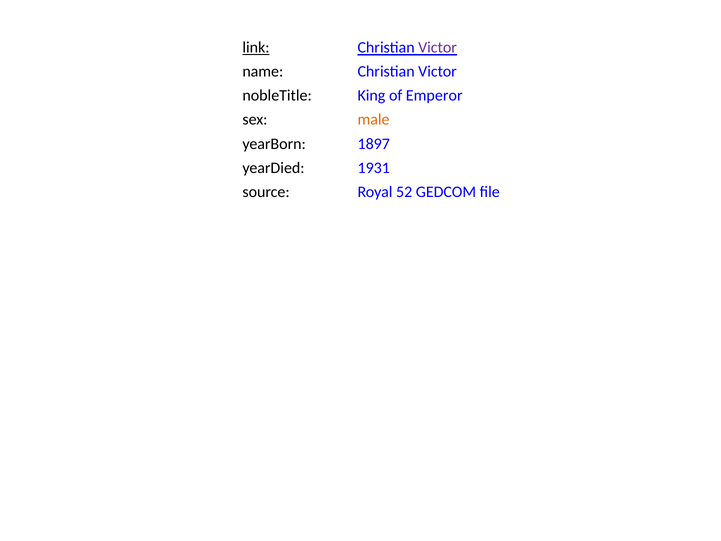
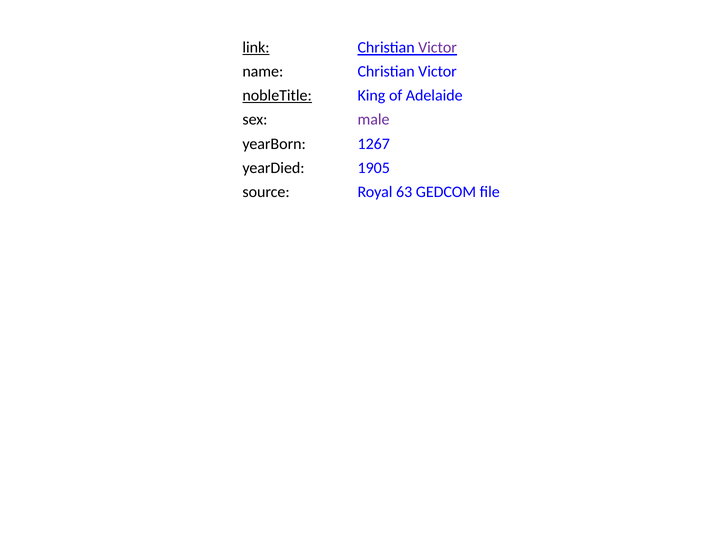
nobleTitle underline: none -> present (277, 96)
Emperor: Emperor -> Adelaide (434, 96)
male colour: orange -> purple (374, 120)
1897: 1897 -> 1267 (374, 144)
1931: 1931 -> 1905 (374, 168)
52: 52 -> 63 (404, 192)
